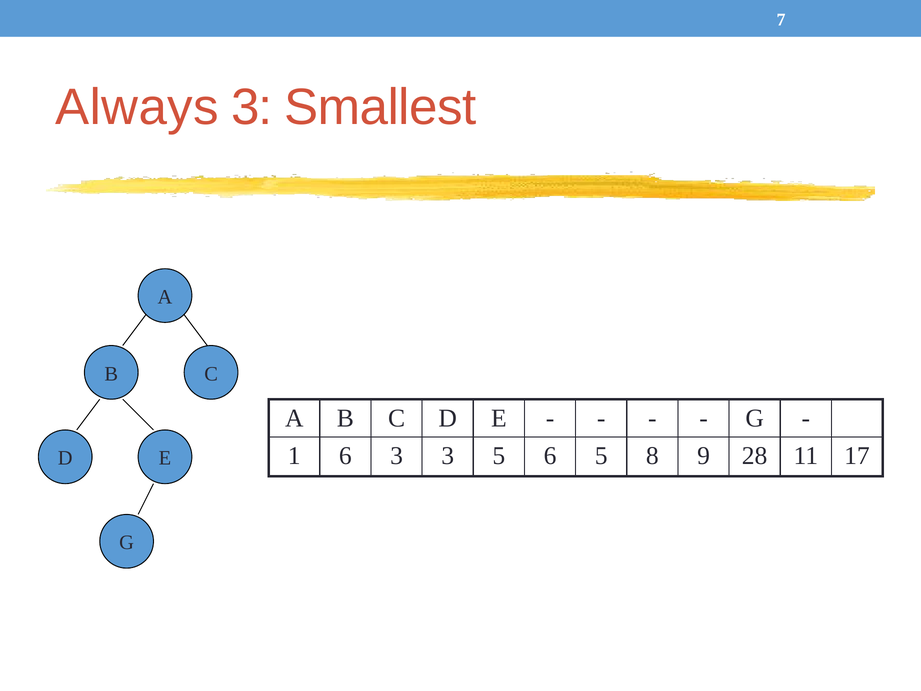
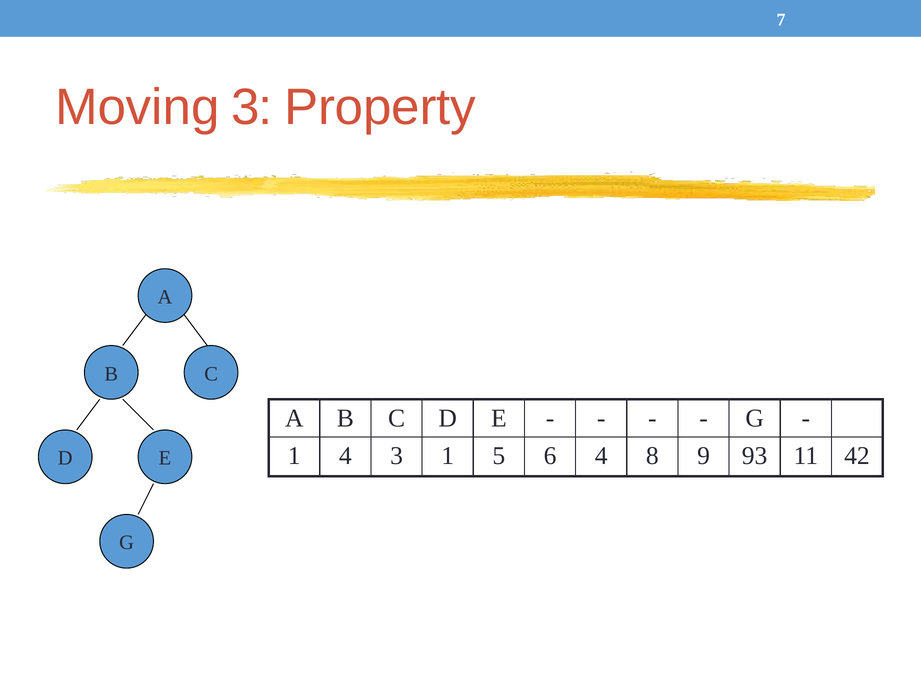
Always: Always -> Moving (137, 107)
Smallest: Smallest -> Property (380, 107)
1 6: 6 -> 4 (345, 456)
3 3: 3 -> 1 (448, 456)
6 5: 5 -> 4 (601, 456)
28: 28 -> 93 (755, 456)
17: 17 -> 42 (857, 456)
